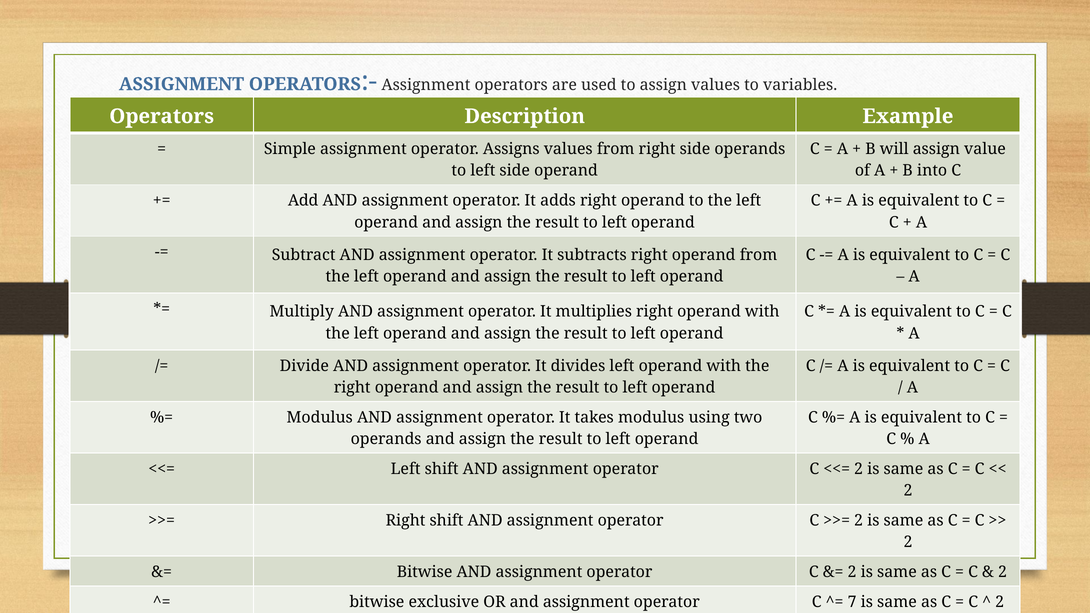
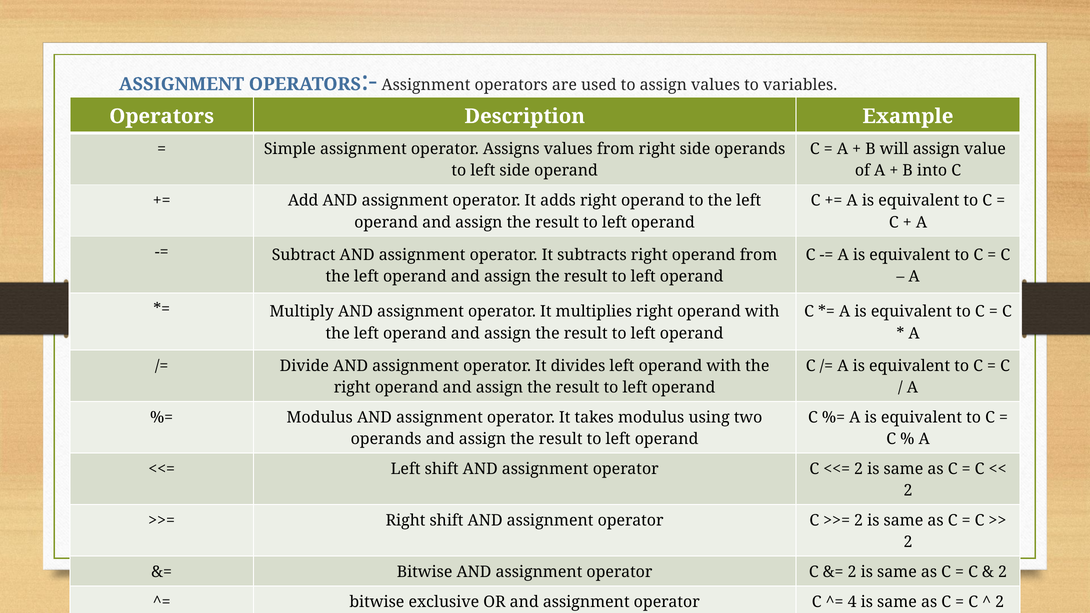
7: 7 -> 4 (852, 602)
